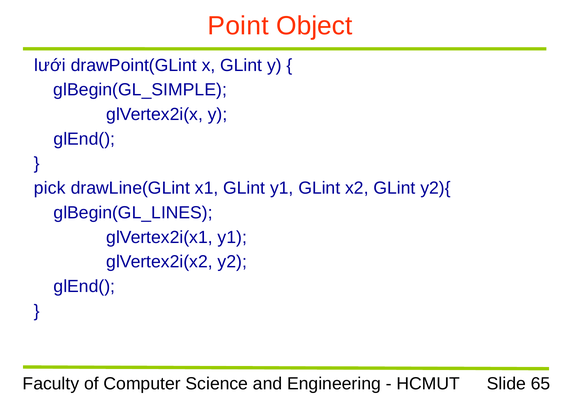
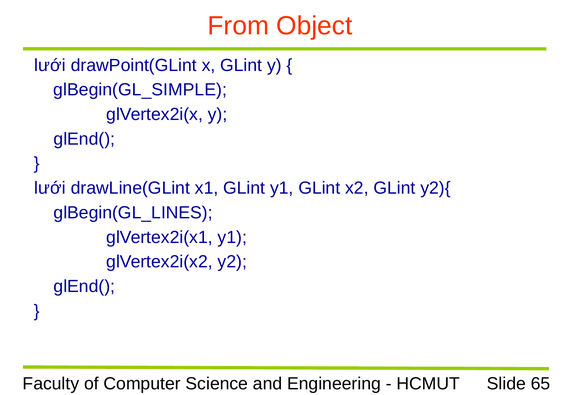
Point: Point -> From (238, 26)
pick: pick -> lưới (50, 188)
